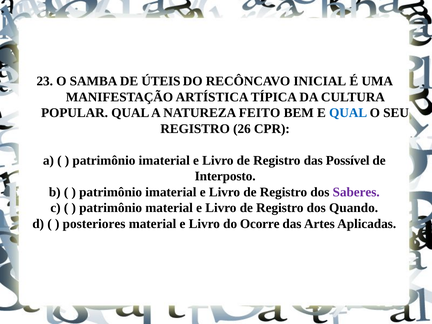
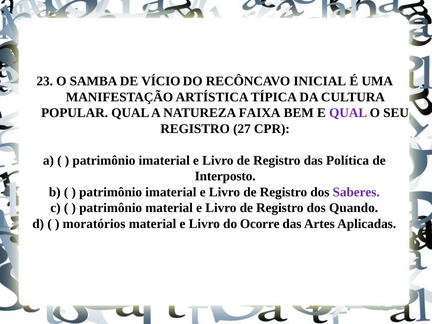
ÚTEIS: ÚTEIS -> VÍCIO (161, 81)
FEITO: FEITO -> FAIXA (260, 113)
QUAL colour: blue -> purple (348, 113)
26: 26 -> 27 (242, 129)
Possível: Possível -> Política (348, 160)
posteriores: posteriores -> moratórios (94, 224)
